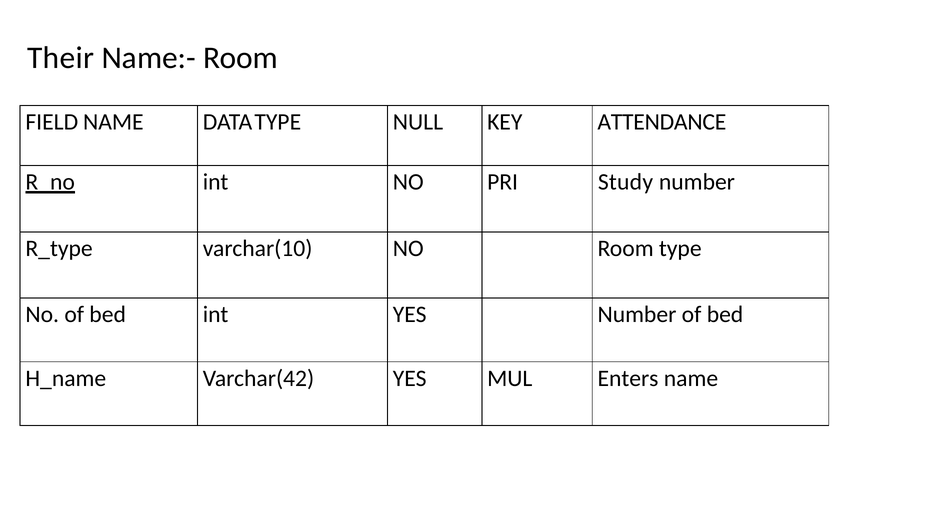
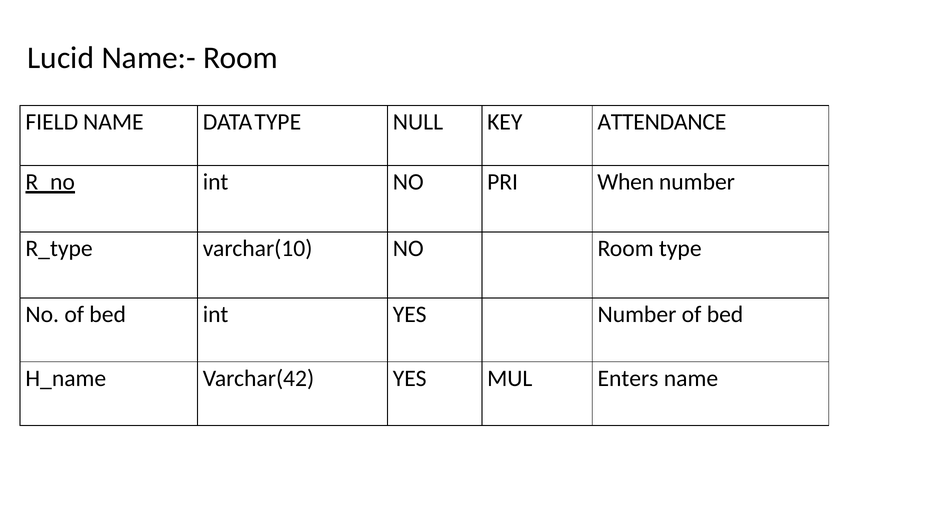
Their: Their -> Lucid (61, 58)
Study: Study -> When (626, 182)
